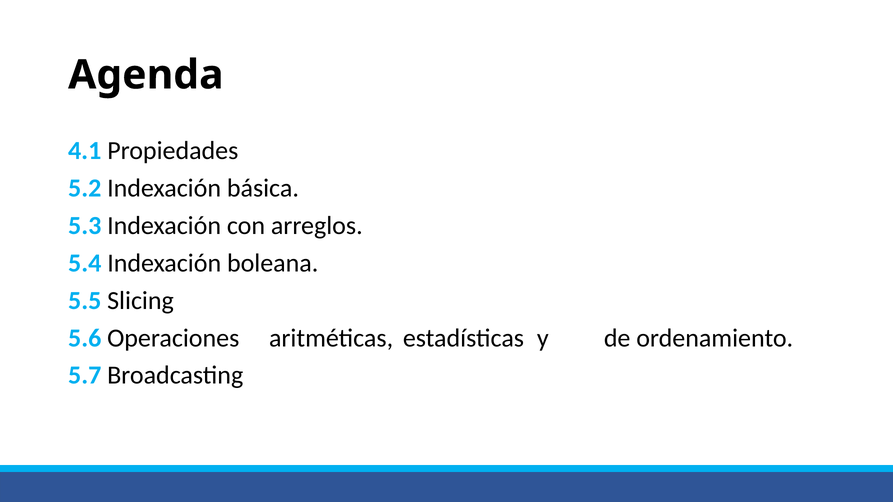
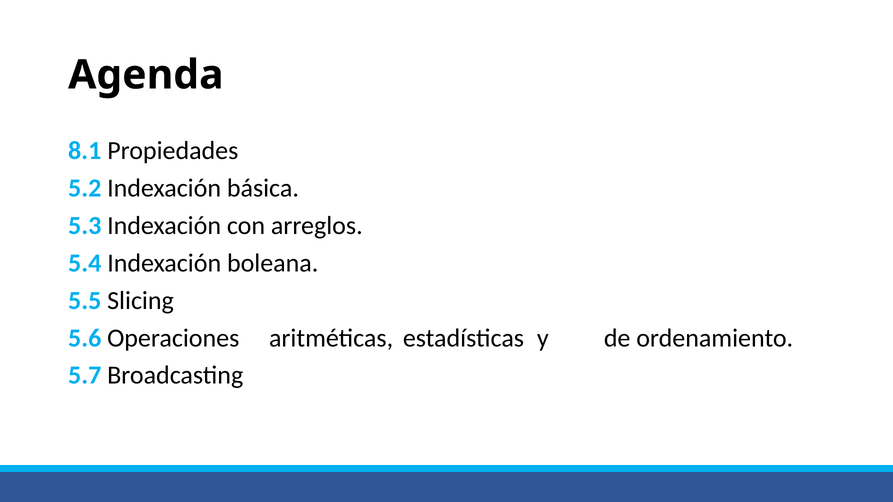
4.1: 4.1 -> 8.1 (85, 151)
